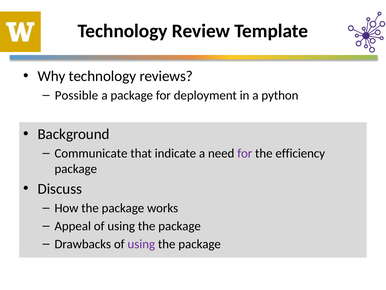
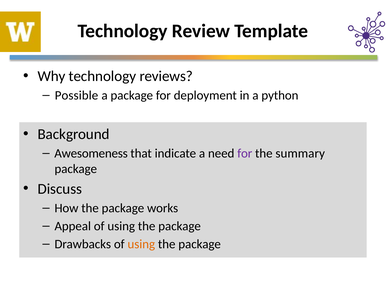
Communicate: Communicate -> Awesomeness (91, 153)
efficiency: efficiency -> summary (300, 153)
using colour: purple -> orange (141, 244)
